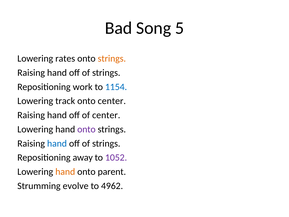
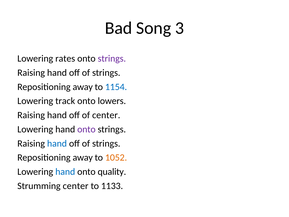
5: 5 -> 3 (180, 28)
strings colour: orange -> purple (112, 58)
work: work -> away (83, 87)
onto center: center -> lowers (112, 101)
1052 colour: purple -> orange (116, 157)
hand colour: orange -> blue (65, 172)
parent: parent -> quality (112, 172)
Strumming evolve: evolve -> center (76, 186)
4962: 4962 -> 1133 (112, 186)
